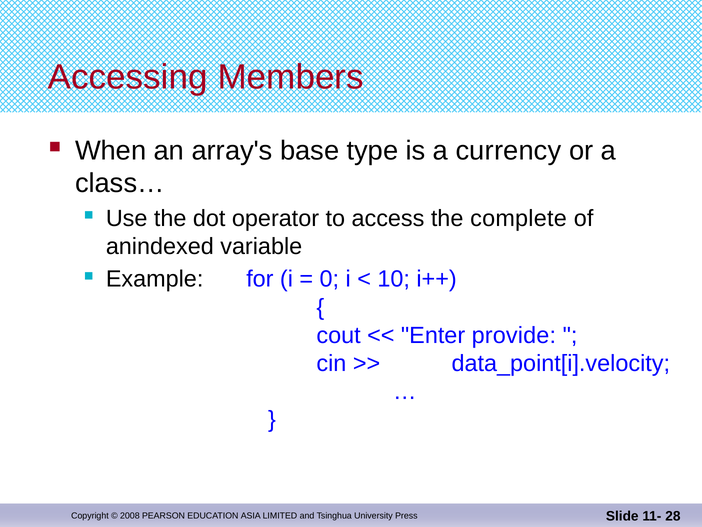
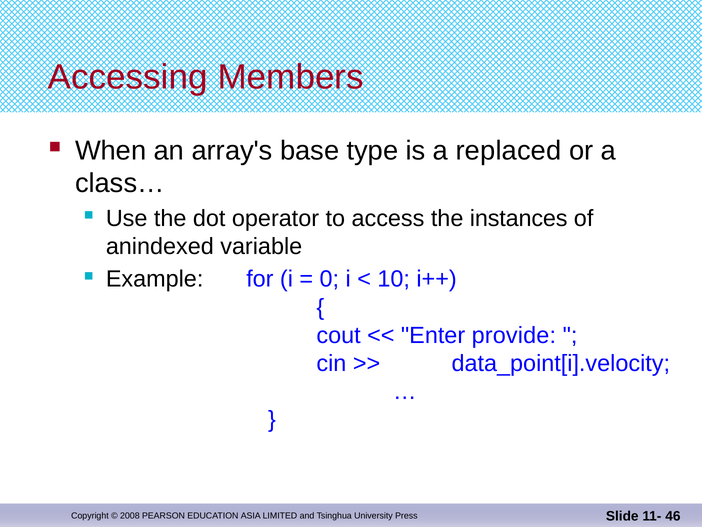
currency: currency -> replaced (509, 151)
complete: complete -> instances (519, 218)
28: 28 -> 46 (673, 516)
